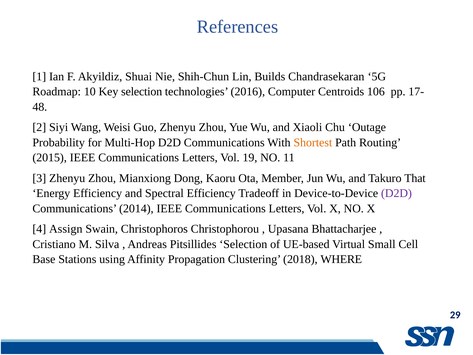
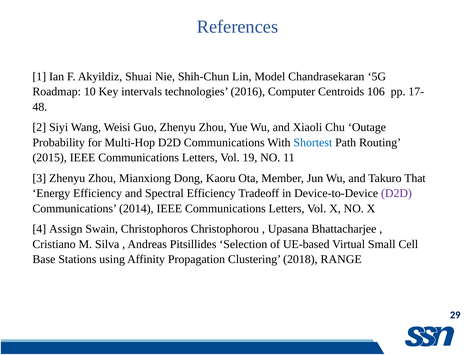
Builds: Builds -> Model (270, 76)
Key selection: selection -> intervals (142, 92)
Shortest colour: orange -> blue (313, 142)
WHERE: WHERE -> RANGE (341, 259)
